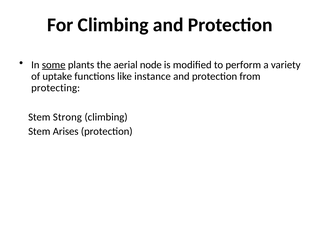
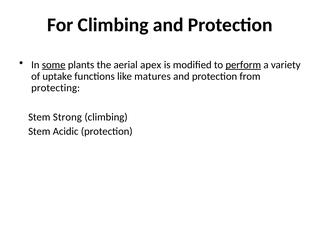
node: node -> apex (151, 65)
perform underline: none -> present (243, 65)
instance: instance -> matures (153, 76)
Arises: Arises -> Acidic (66, 131)
